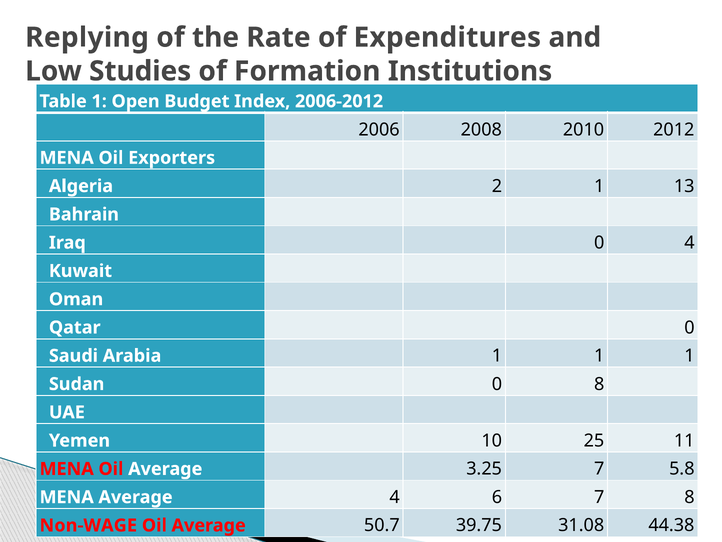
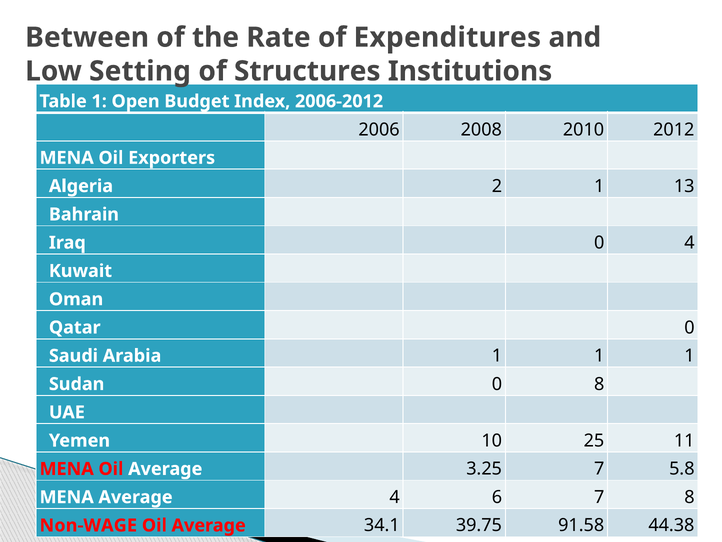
Replying: Replying -> Between (87, 37)
Studies: Studies -> Setting (140, 71)
Formation: Formation -> Structures (307, 71)
50.7: 50.7 -> 34.1 (382, 525)
31.08: 31.08 -> 91.58 (581, 525)
